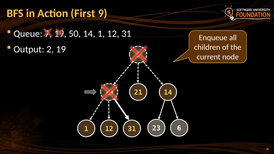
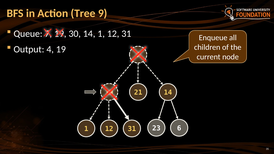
First: First -> Tree (83, 13)
50: 50 -> 30 (75, 34)
2: 2 -> 4 (50, 49)
